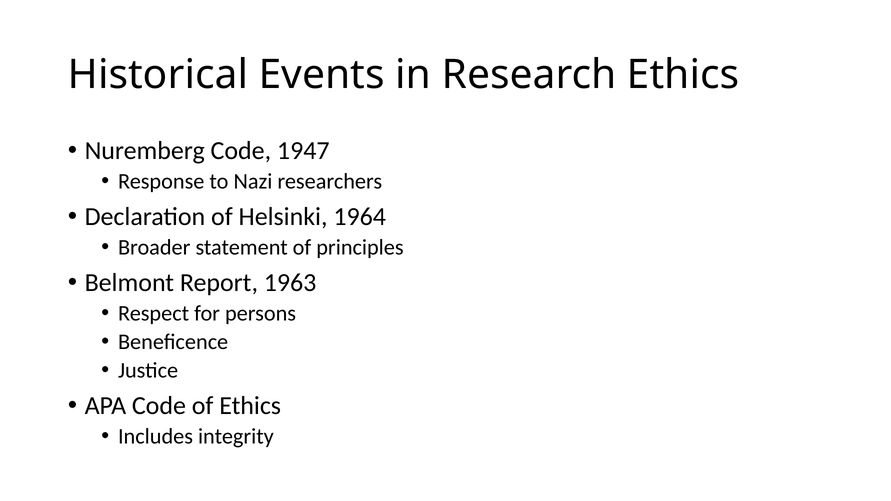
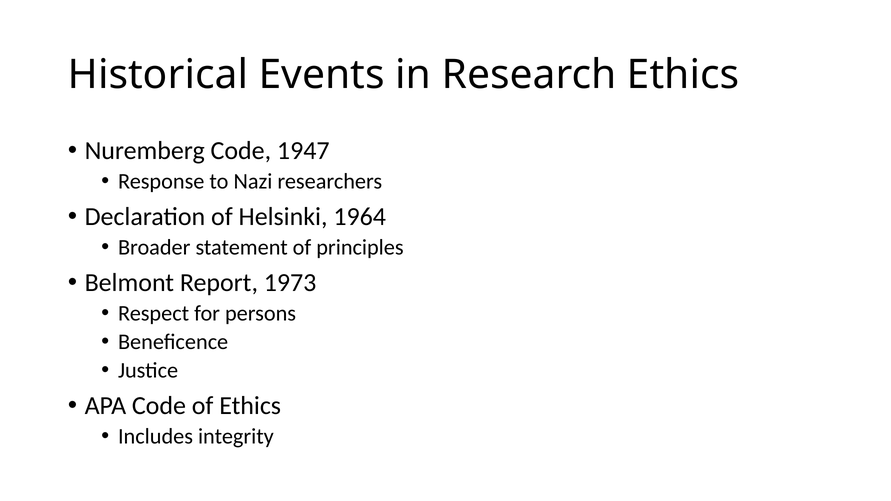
1963: 1963 -> 1973 (290, 283)
